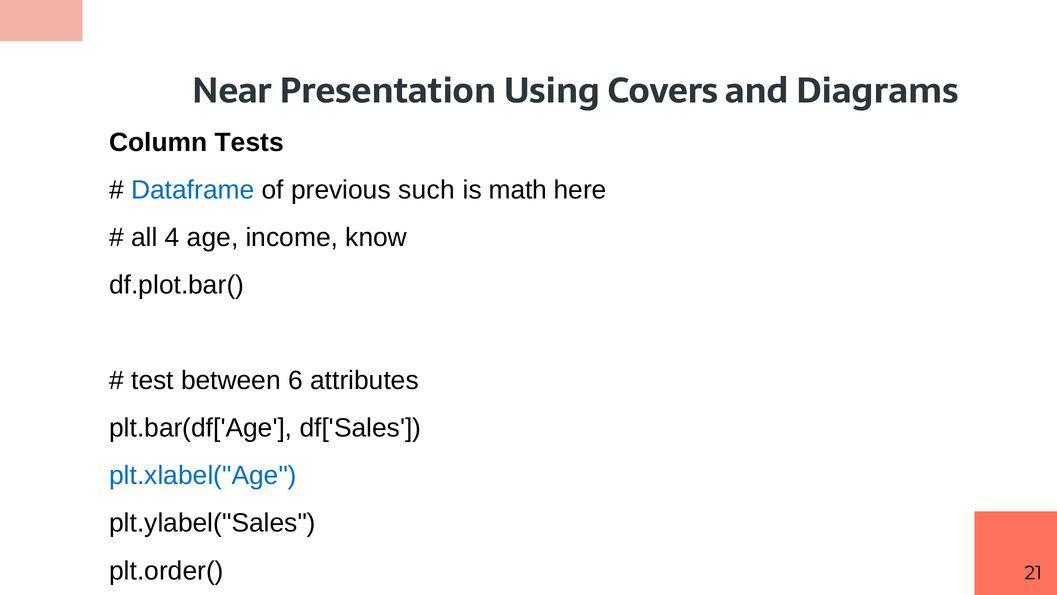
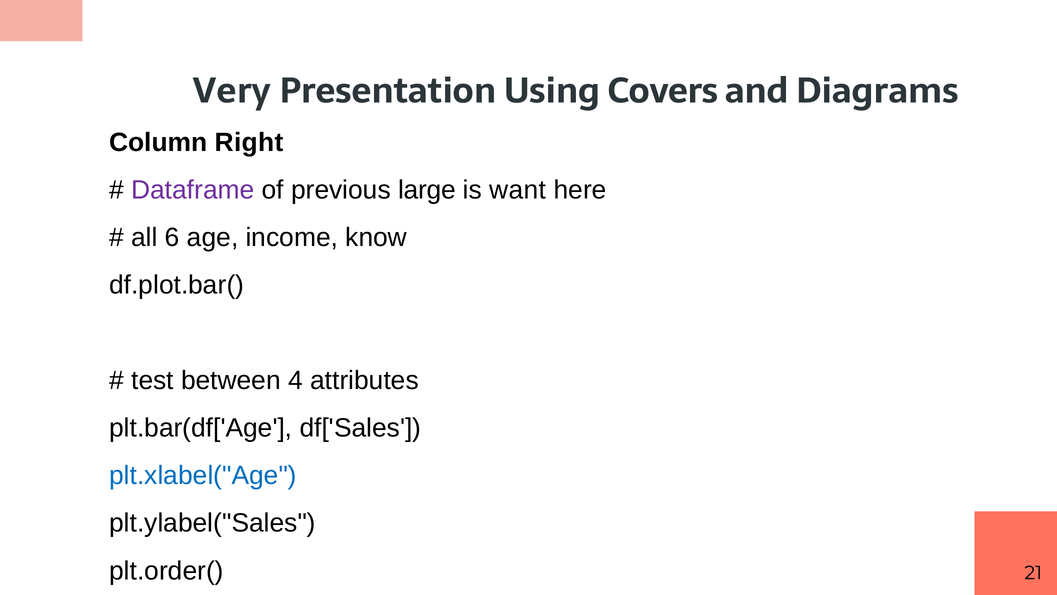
Near: Near -> Very (232, 91)
Tests: Tests -> Right (249, 142)
Dataframe colour: blue -> purple (193, 190)
such: such -> large (427, 190)
math: math -> want (518, 190)
4: 4 -> 6 (172, 237)
6: 6 -> 4 (296, 380)
